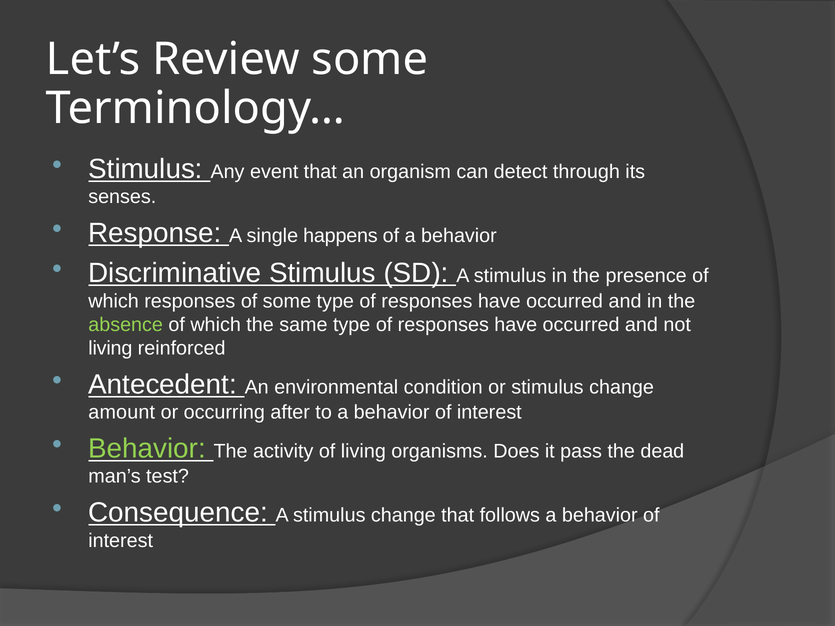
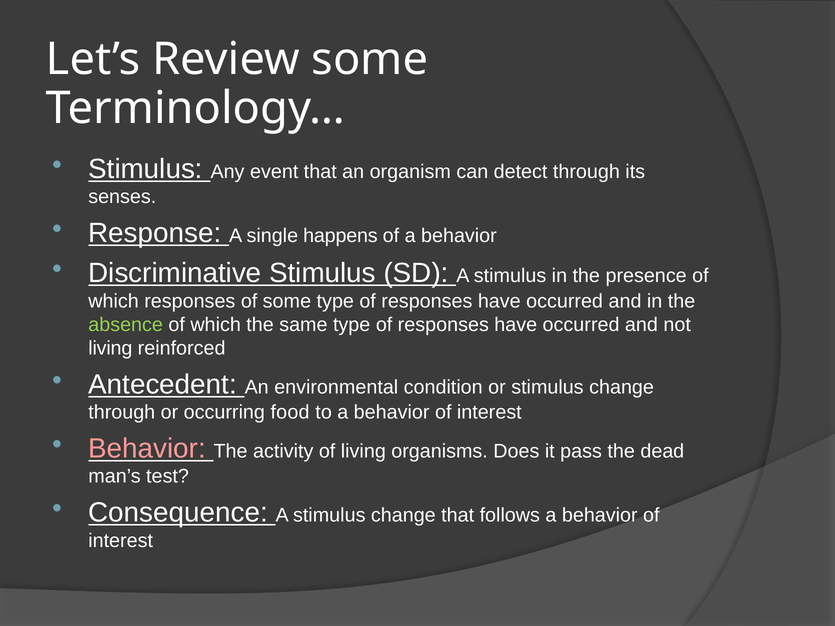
amount: amount -> through (122, 413)
after: after -> food (290, 413)
Behavior colour: light green -> pink (147, 449)
